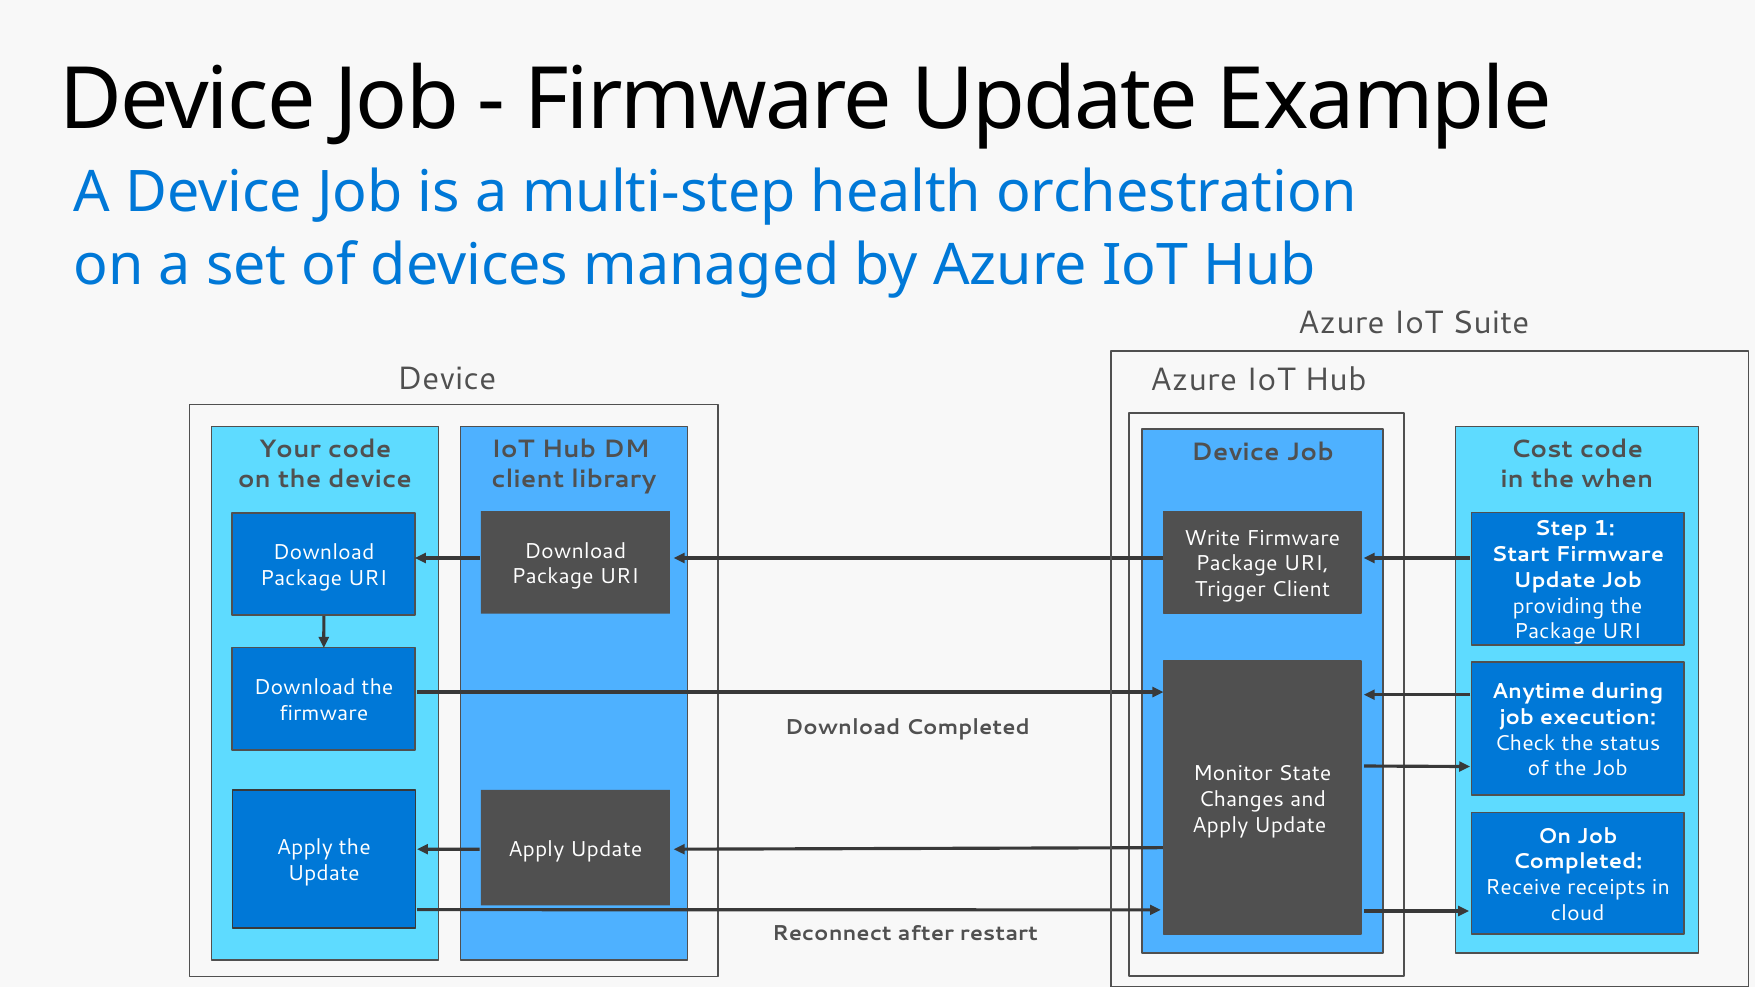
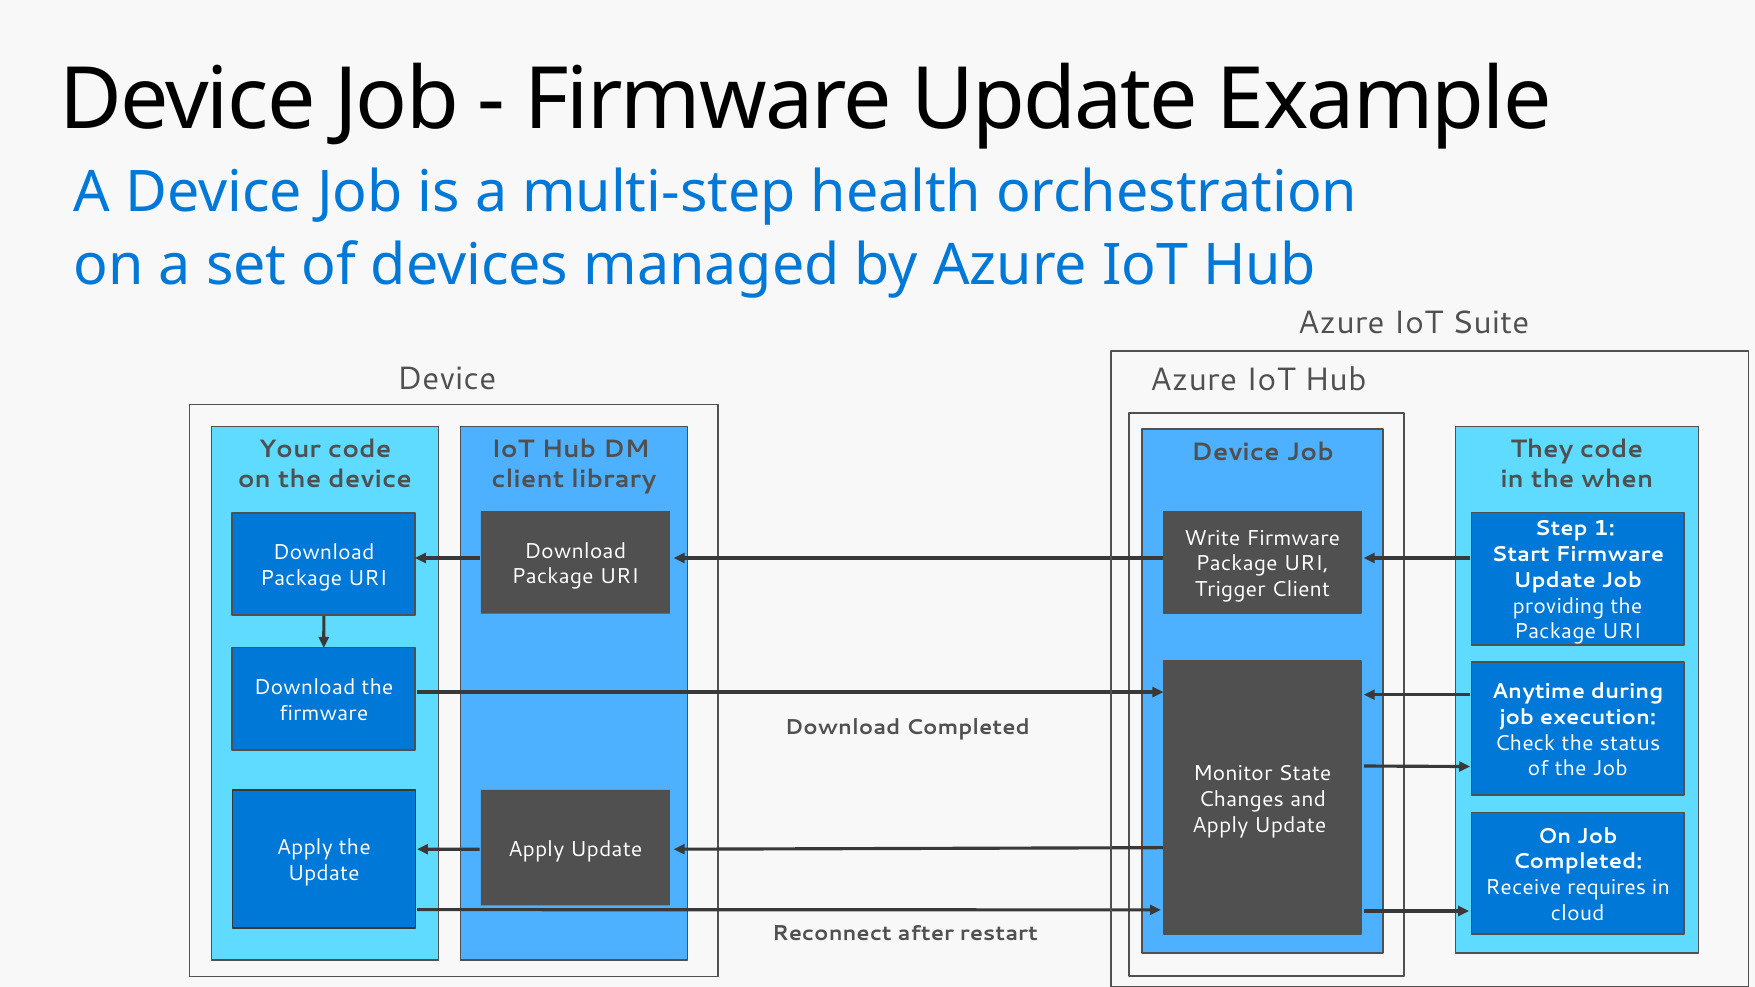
Cost: Cost -> They (1542, 450)
receipts: receipts -> requires (1607, 888)
